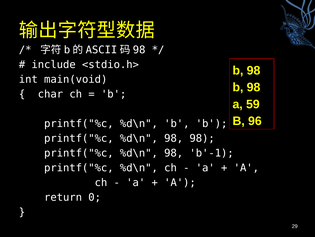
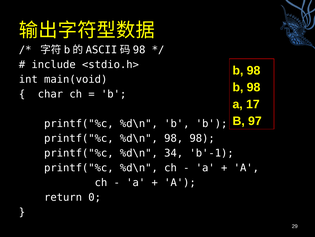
59: 59 -> 17 (253, 104)
96: 96 -> 97 (255, 121)
98: 98 -> 34 (174, 153)
